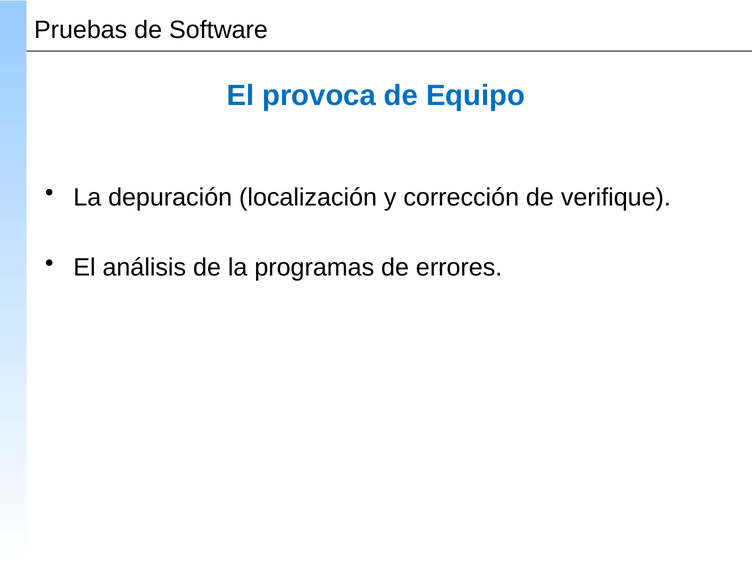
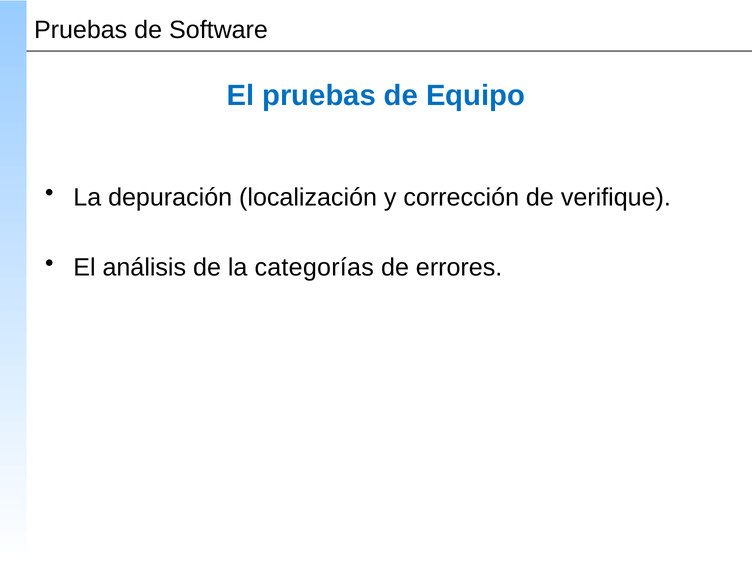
El provoca: provoca -> pruebas (319, 96)
programas: programas -> categorías (314, 267)
